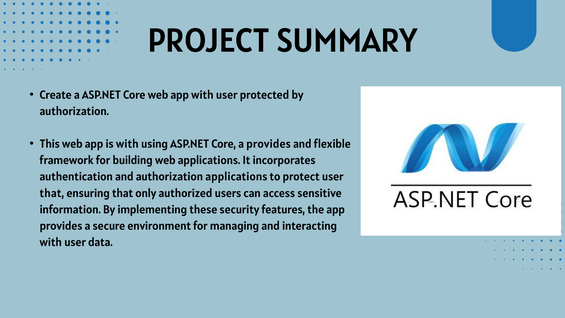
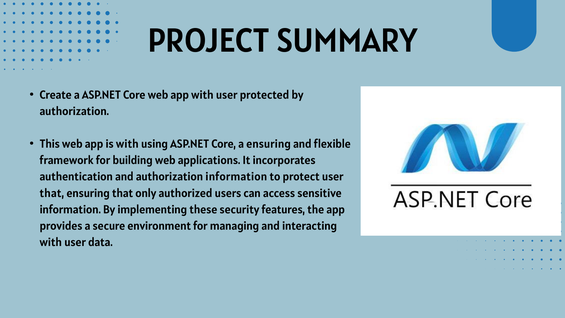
a provides: provides -> ensuring (269, 144)
authorization applications: applications -> information (236, 177)
